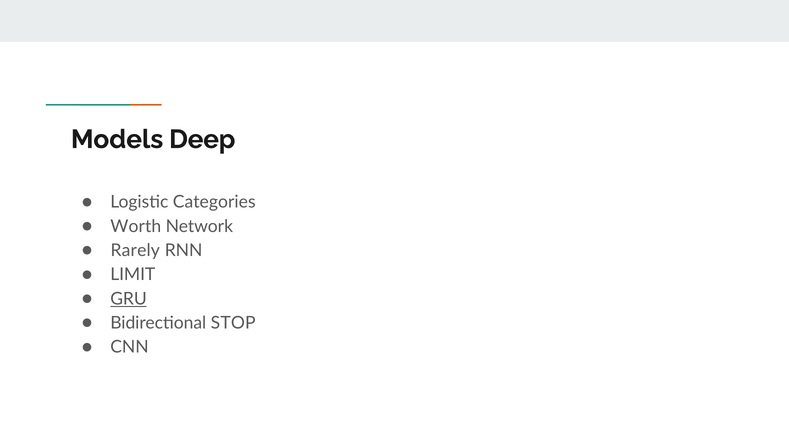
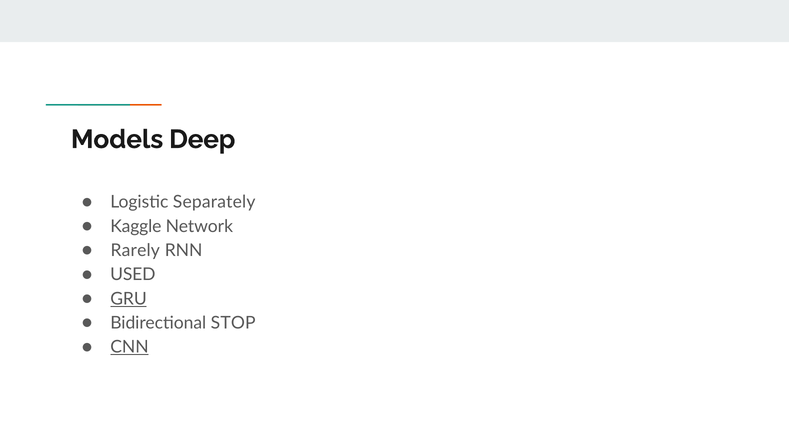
Categories: Categories -> Separately (214, 202)
Worth: Worth -> Kaggle (136, 226)
LIMIT: LIMIT -> USED (133, 275)
CNN underline: none -> present (129, 347)
